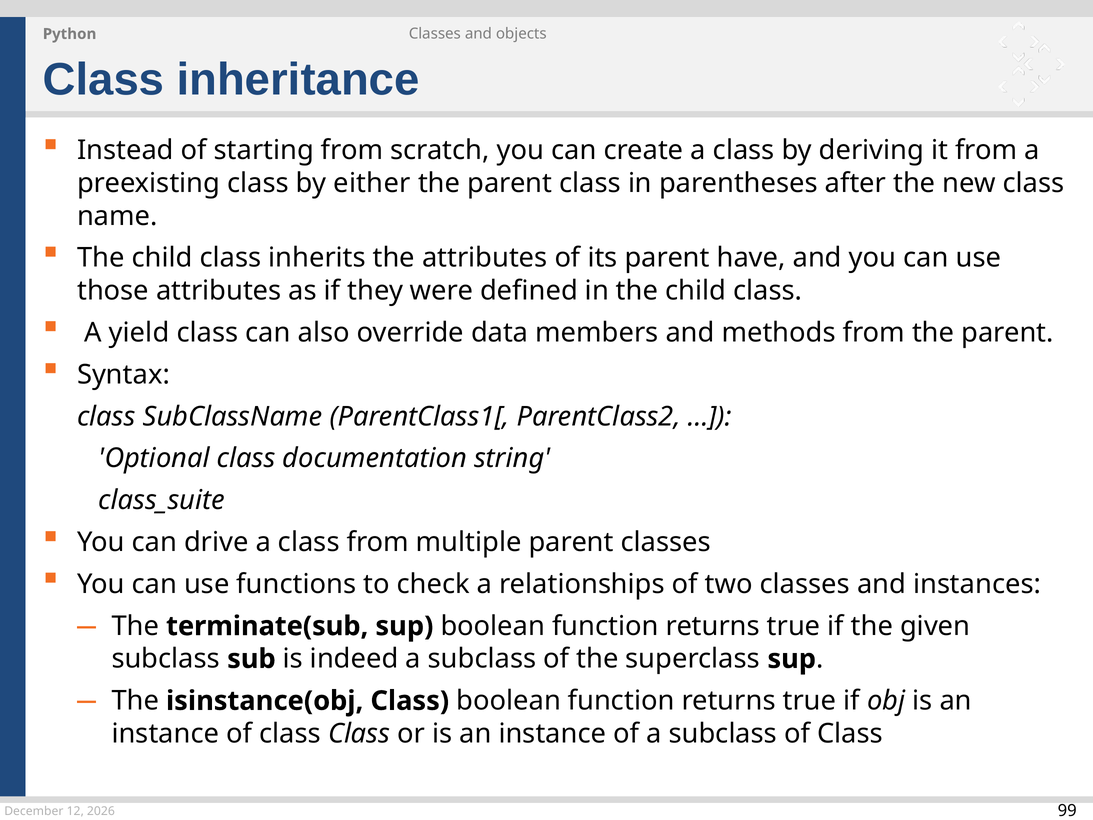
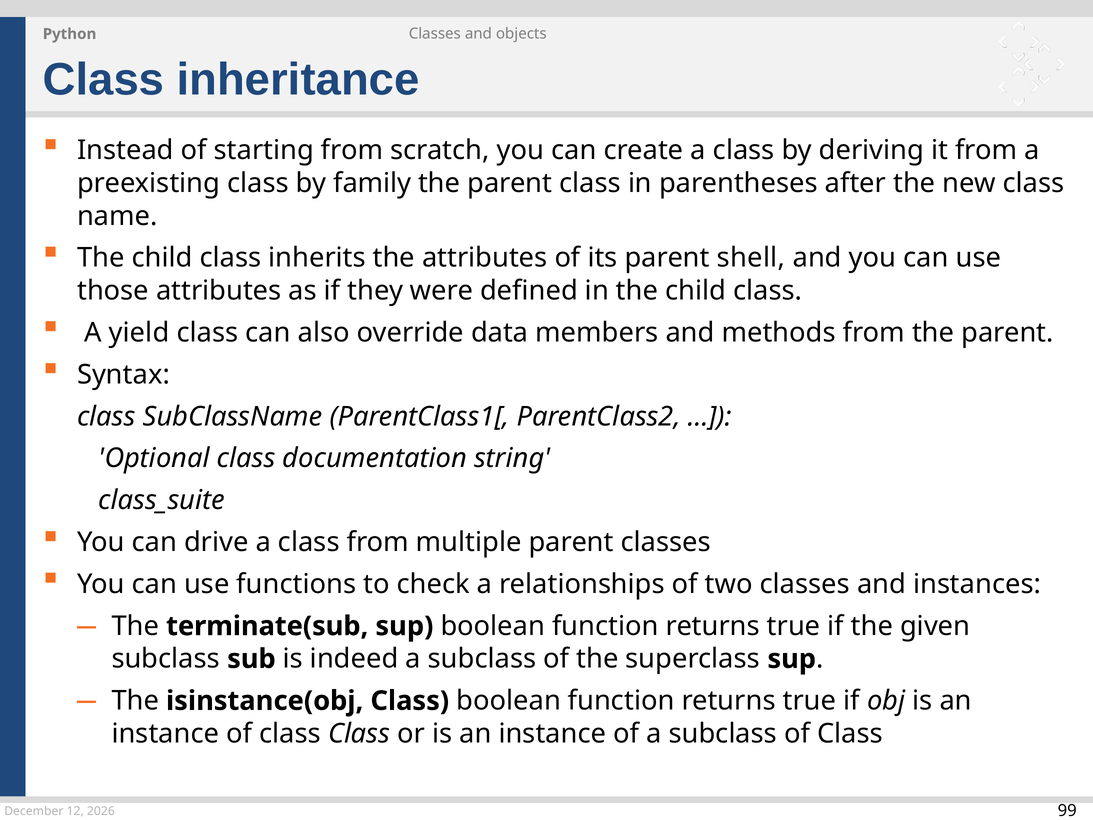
either: either -> family (372, 183)
have: have -> shell (751, 258)
